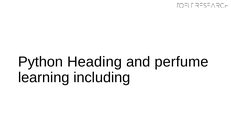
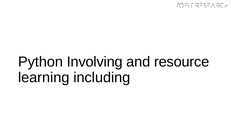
Heading: Heading -> Involving (95, 62)
perfume: perfume -> resource (182, 62)
